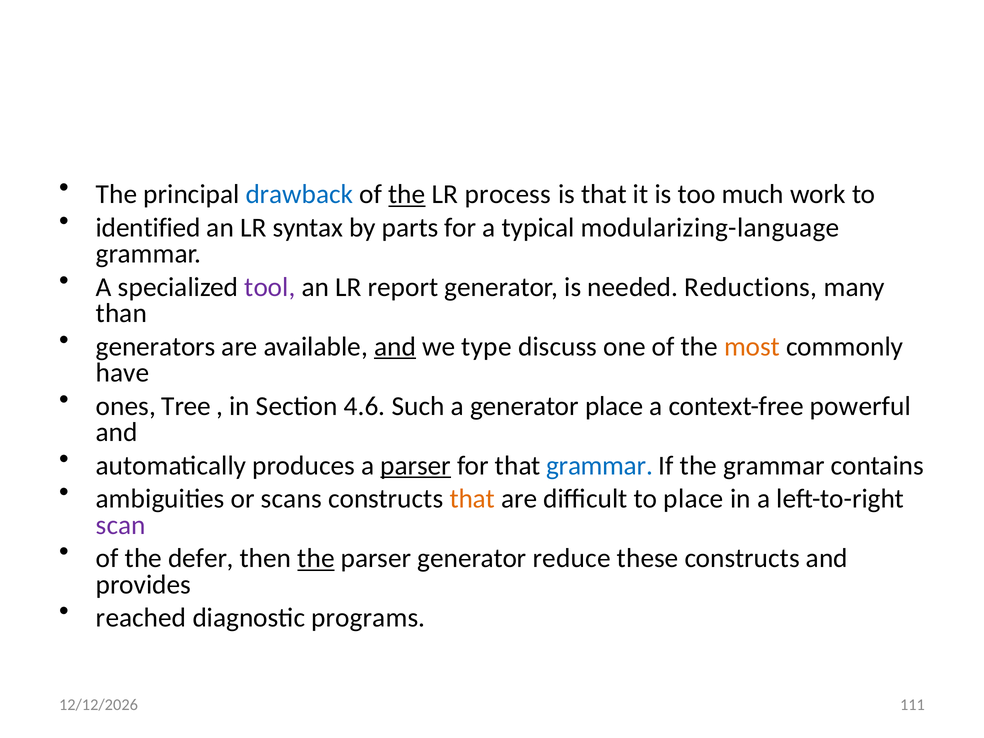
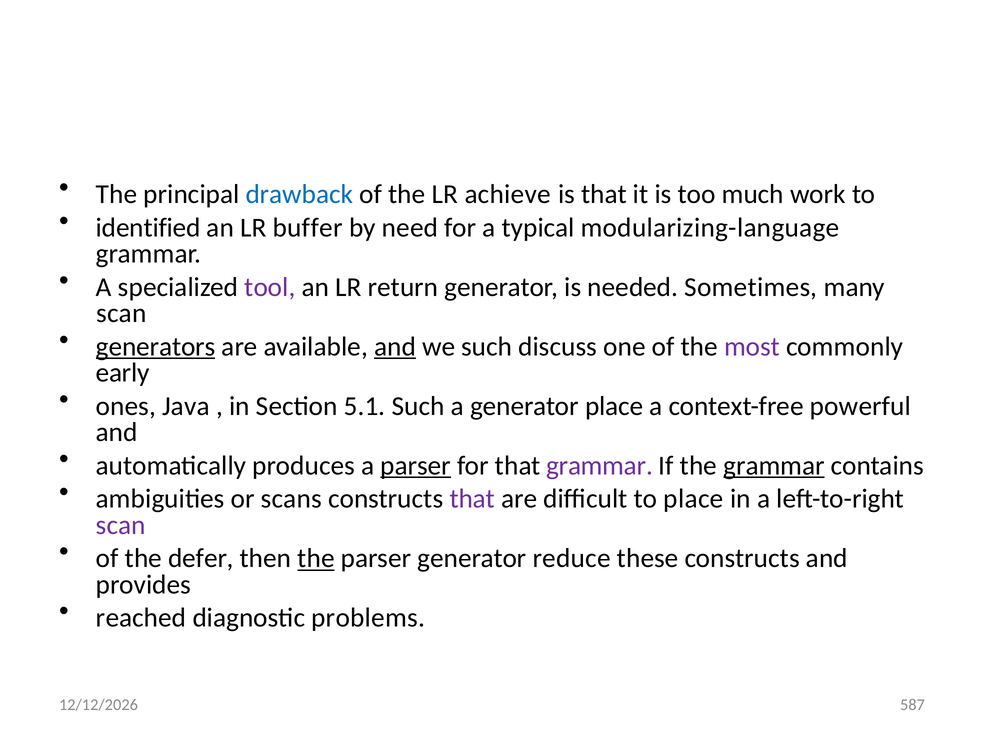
the underline: present -> none (407, 194)
process: process -> achieve (508, 194)
syntax: syntax -> buffer (308, 228)
parts: parts -> need (410, 228)
report: report -> return (403, 287)
Reductions: Reductions -> Sometimes (751, 287)
than: than -> scan (121, 313)
generators underline: none -> present (156, 347)
we type: type -> such (487, 347)
most colour: orange -> purple (752, 347)
have: have -> early (123, 373)
Tree: Tree -> Java (186, 406)
4.6: 4.6 -> 5.1 (365, 406)
grammar colour: blue -> purple (600, 466)
grammar underline: none -> present (774, 466)
that colour: orange -> purple (472, 499)
programs: programs -> problems (368, 618)
111: 111 -> 587 (912, 705)
